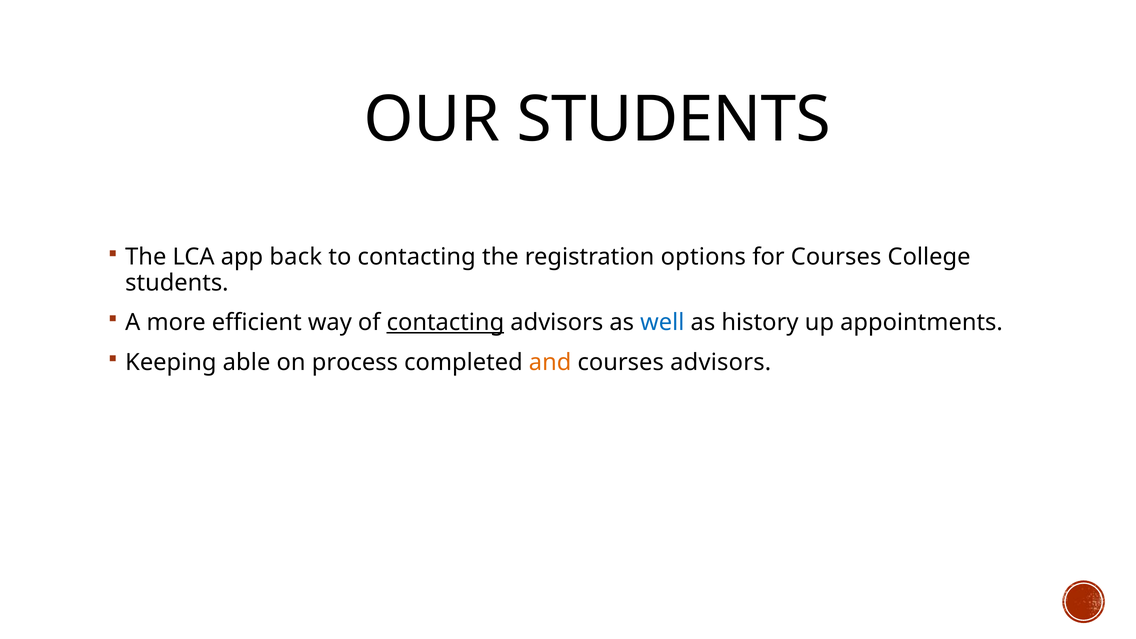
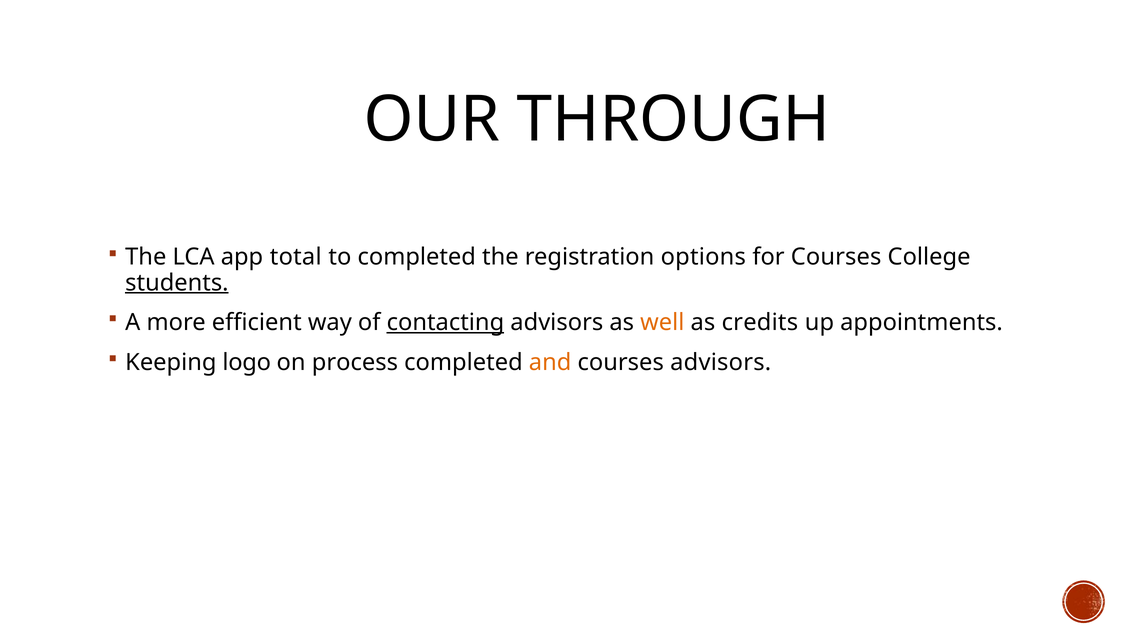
OUR STUDENTS: STUDENTS -> THROUGH (673, 120)
back: back -> total (296, 257)
to contacting: contacting -> completed (417, 257)
students underline: none -> present (177, 283)
well colour: blue -> orange (662, 322)
history: history -> credits (760, 322)
able: able -> logo (247, 362)
